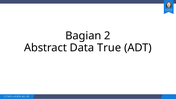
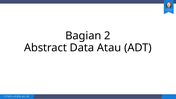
True: True -> Atau (109, 48)
